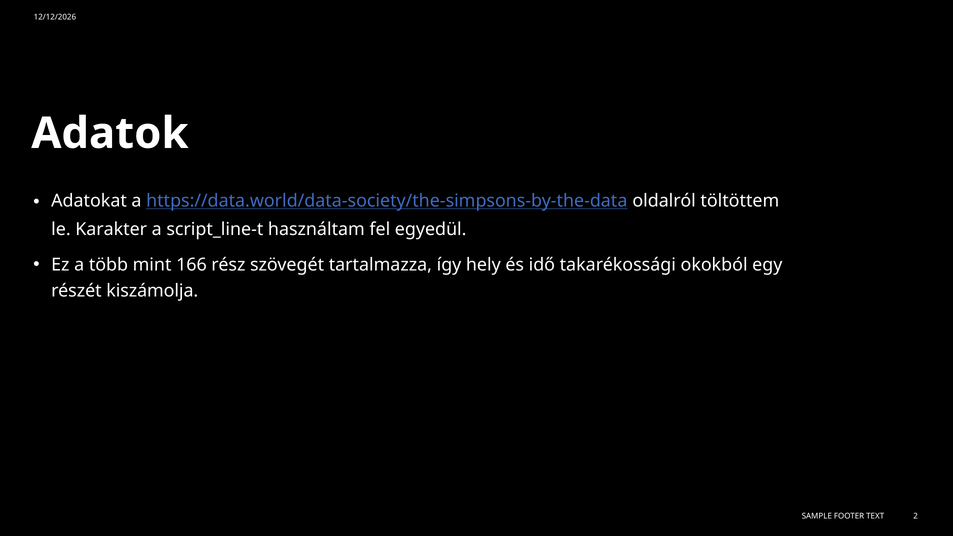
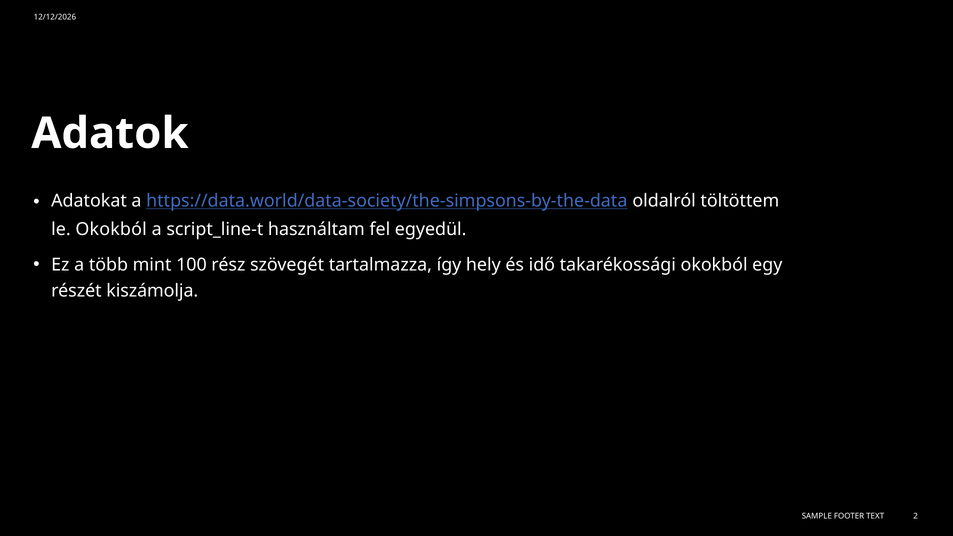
le Karakter: Karakter -> Okokból (111, 229)
166: 166 -> 100 (191, 265)
